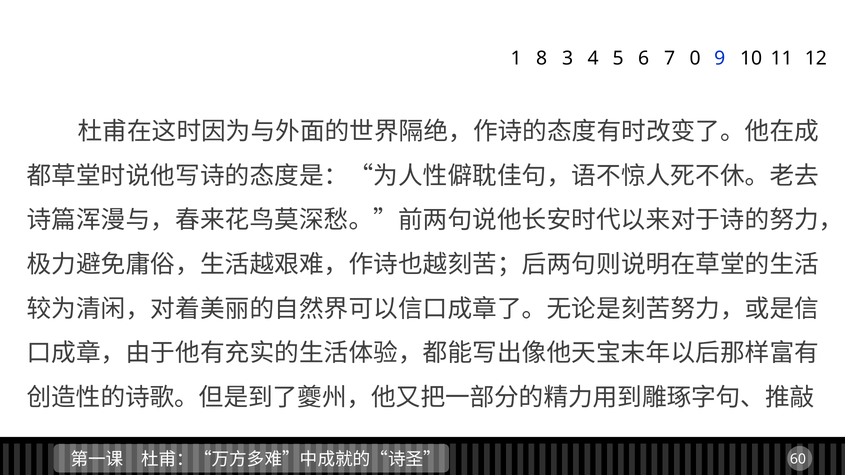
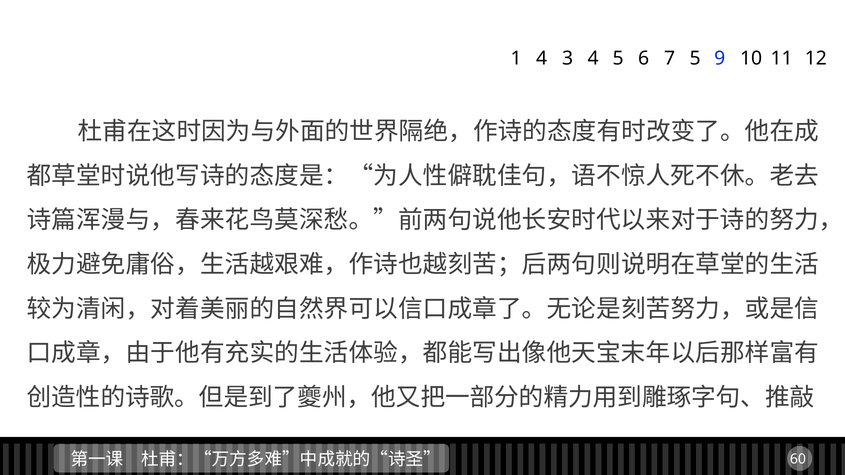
1 8: 8 -> 4 (542, 59)
7 0: 0 -> 5 (695, 59)
